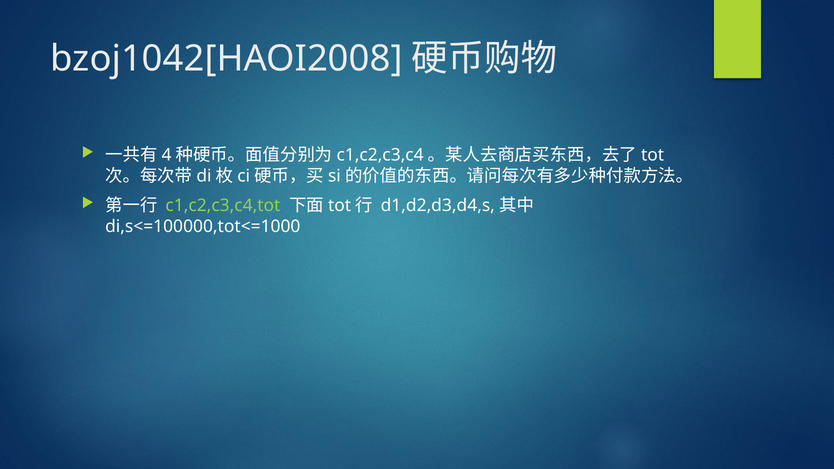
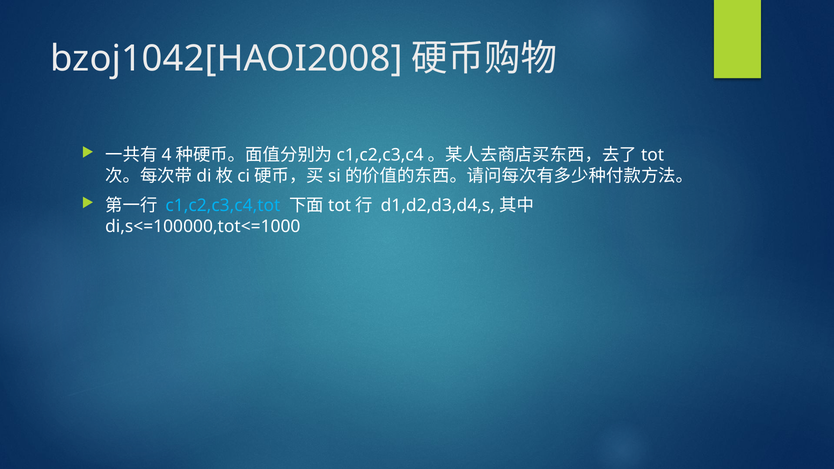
c1,c2,c3,c4,tot colour: light green -> light blue (223, 206)
